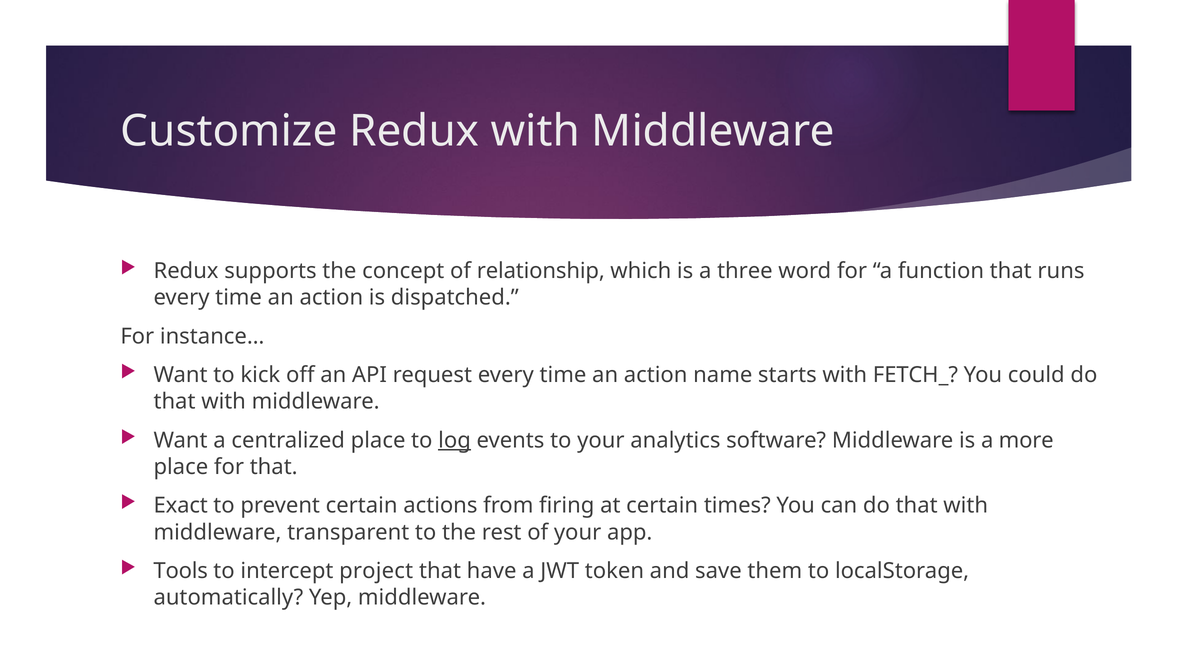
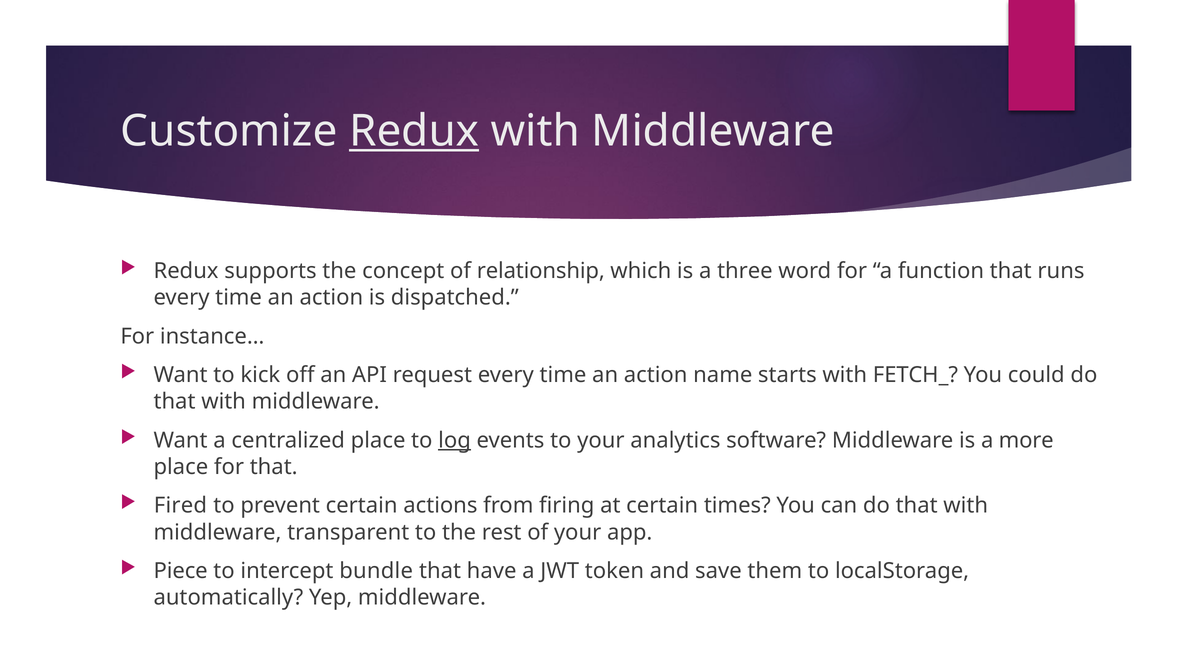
Redux underline: none -> present (414, 131)
Exact: Exact -> Fired (180, 505)
Tools: Tools -> Piece (181, 571)
project: project -> bundle (376, 571)
